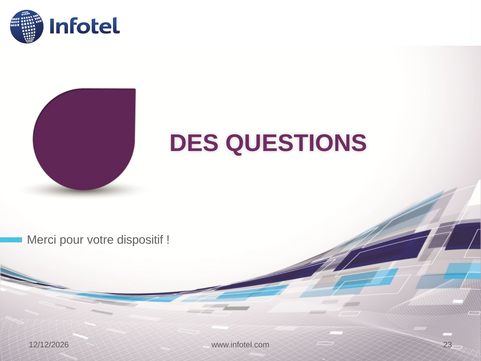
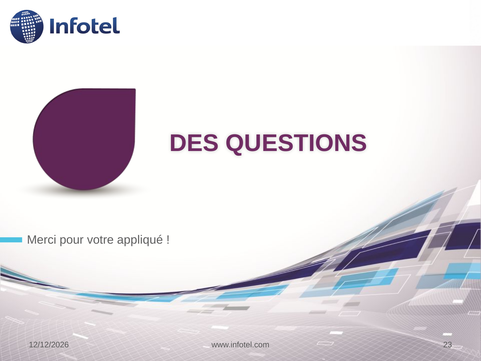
dispositif: dispositif -> appliqué (140, 240)
